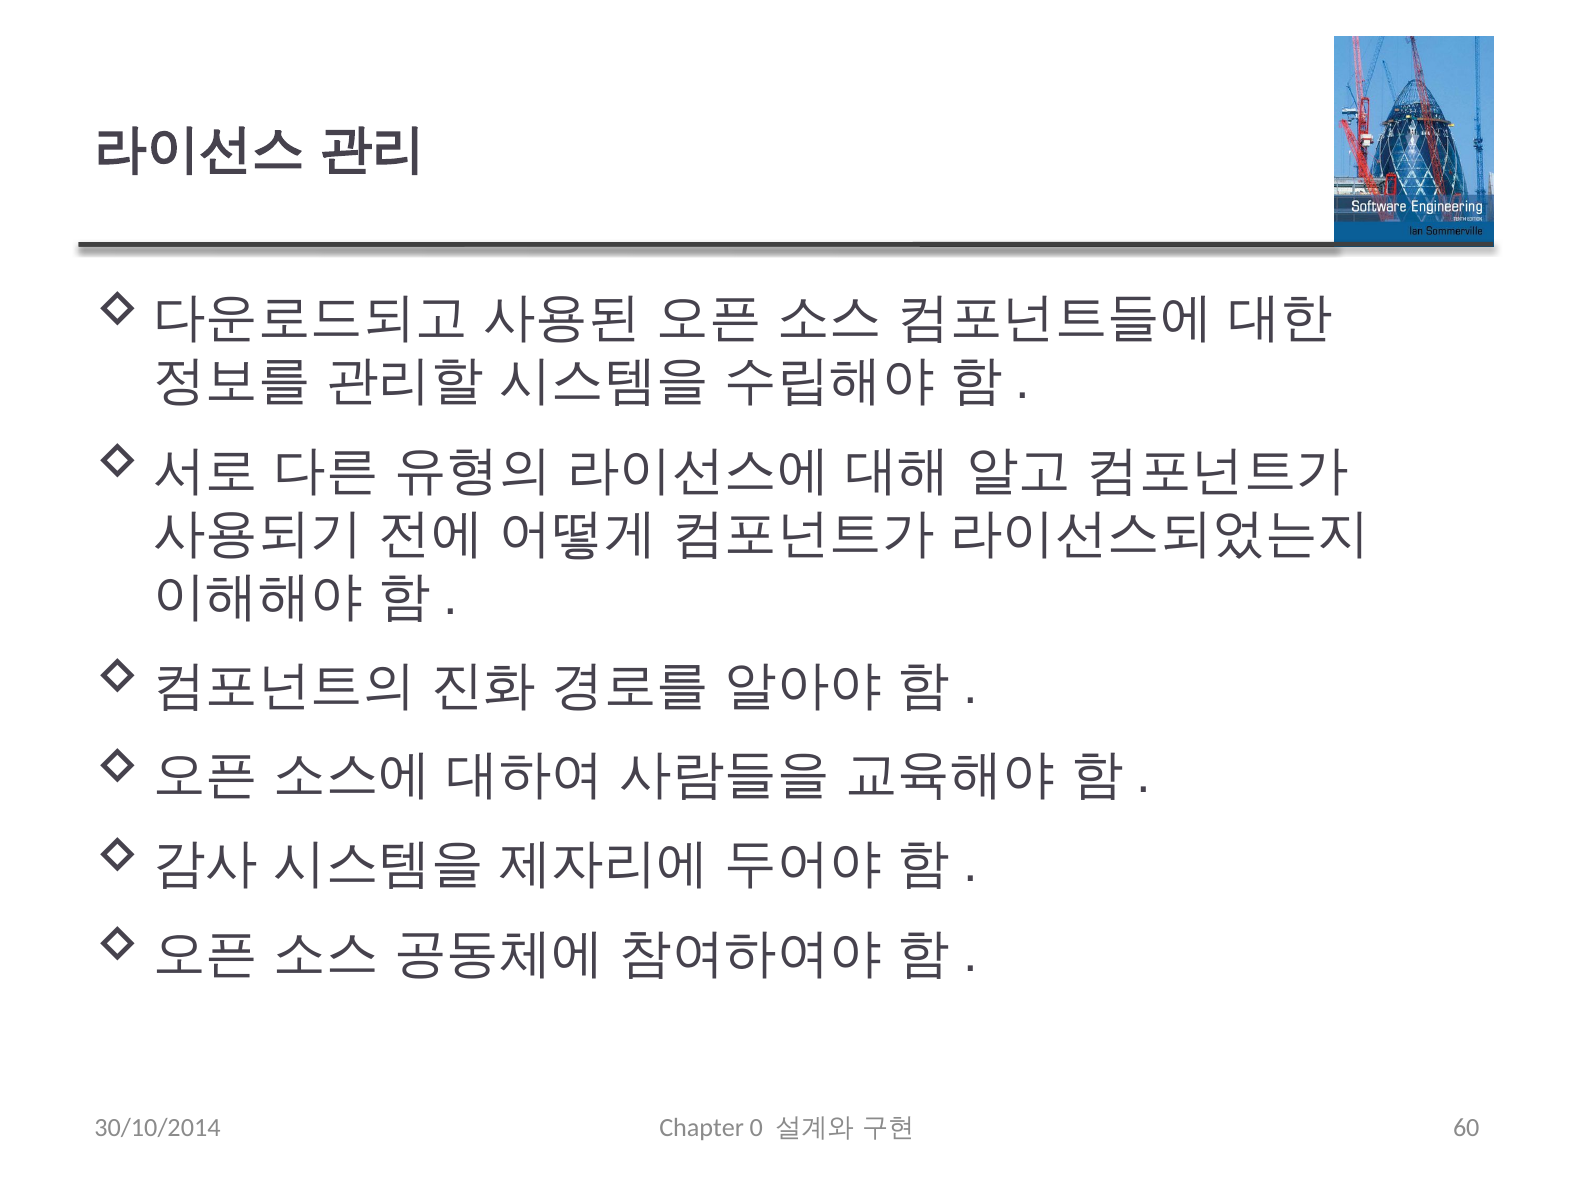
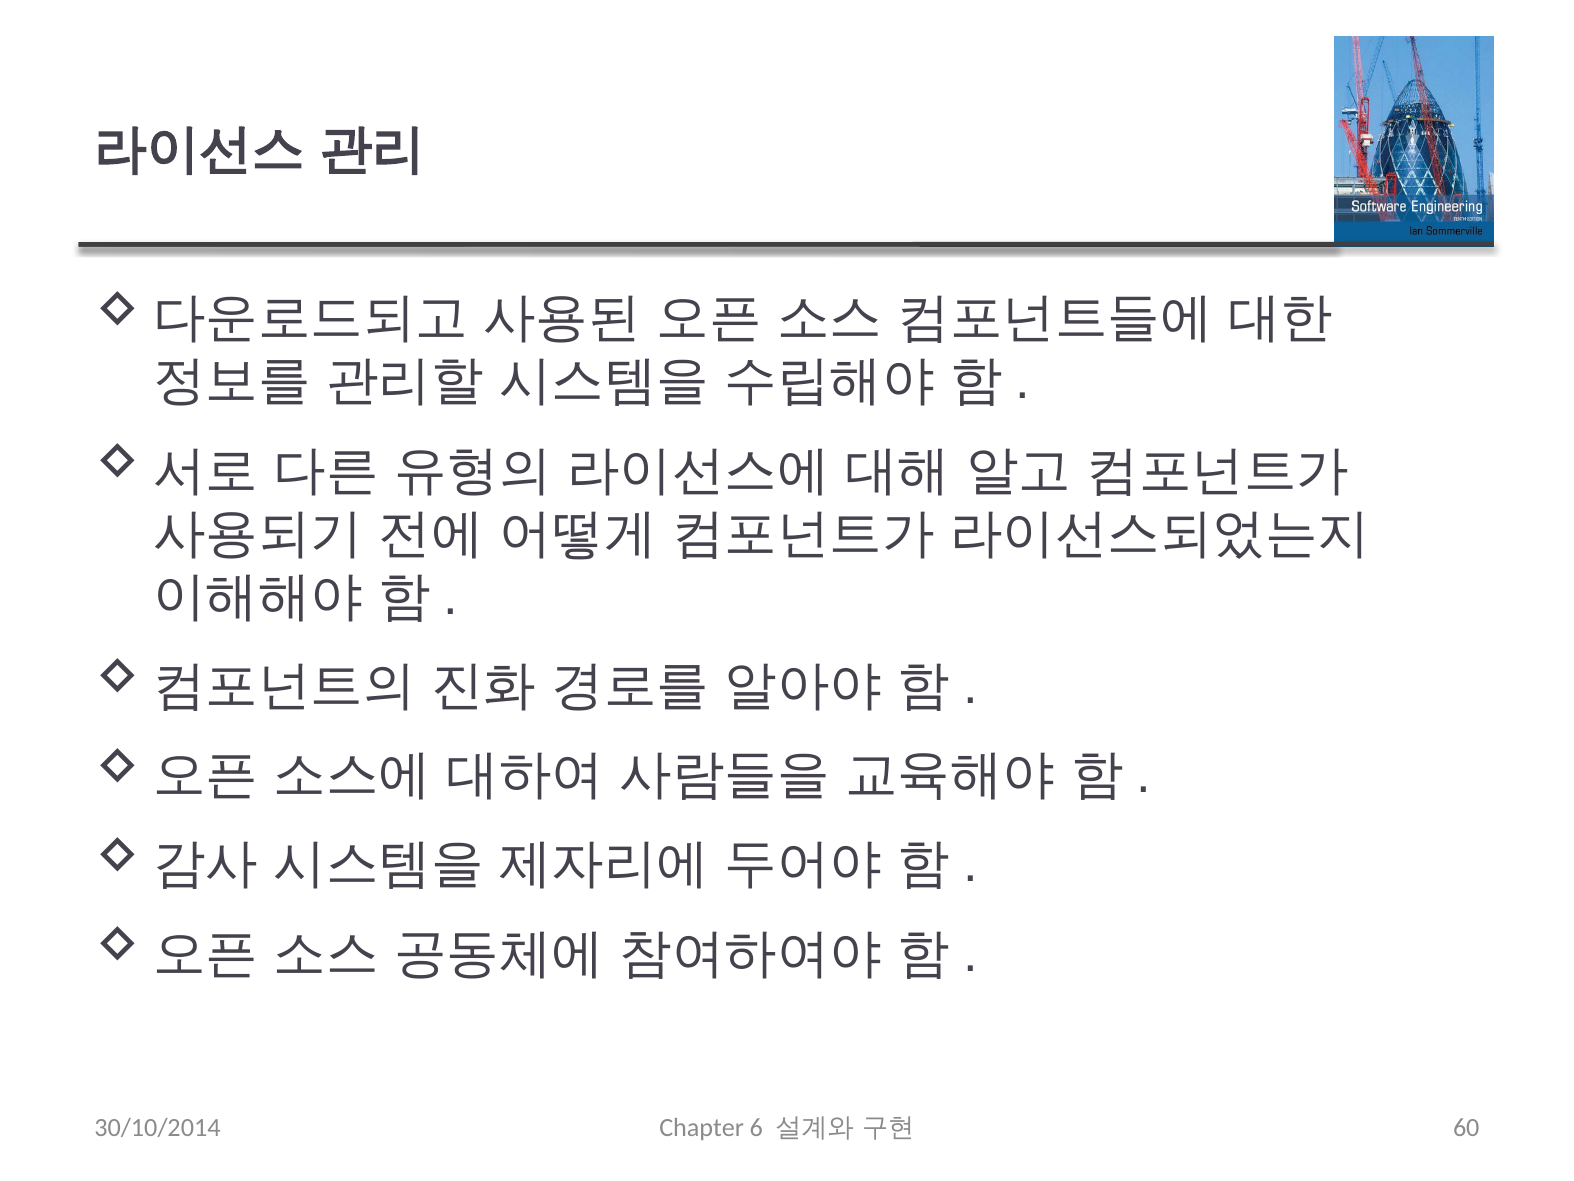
0: 0 -> 6 (756, 1127)
